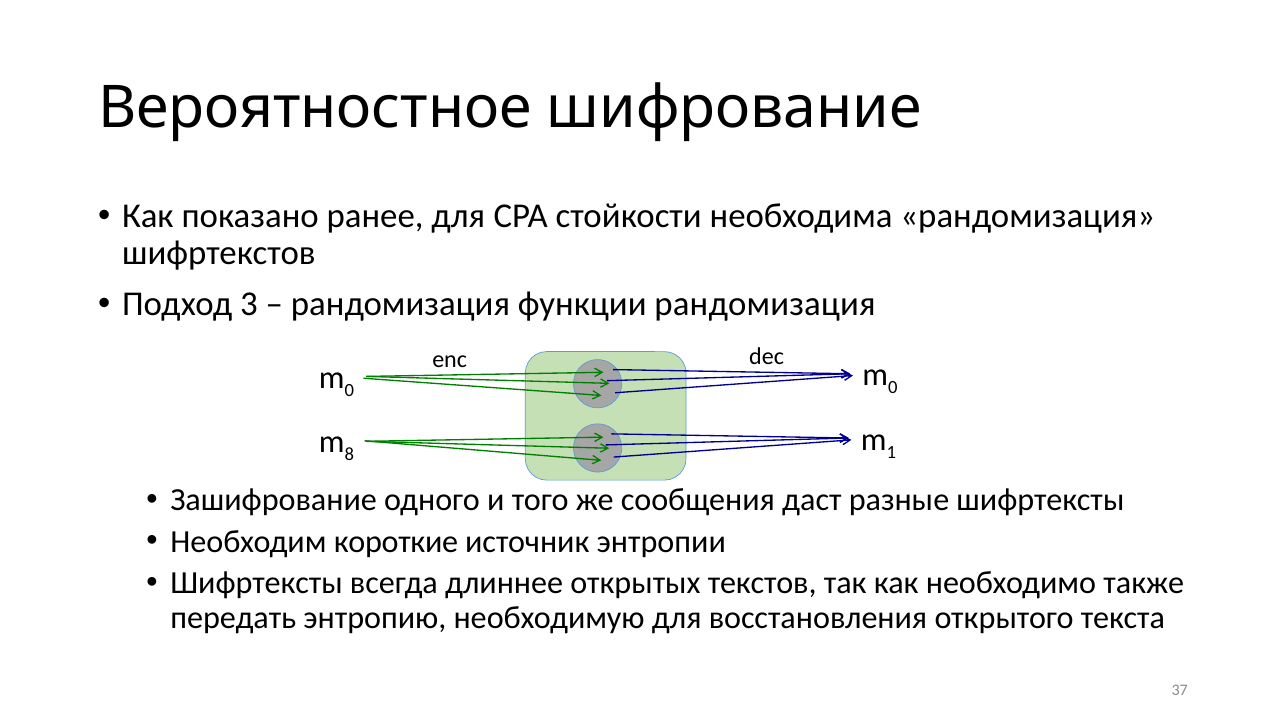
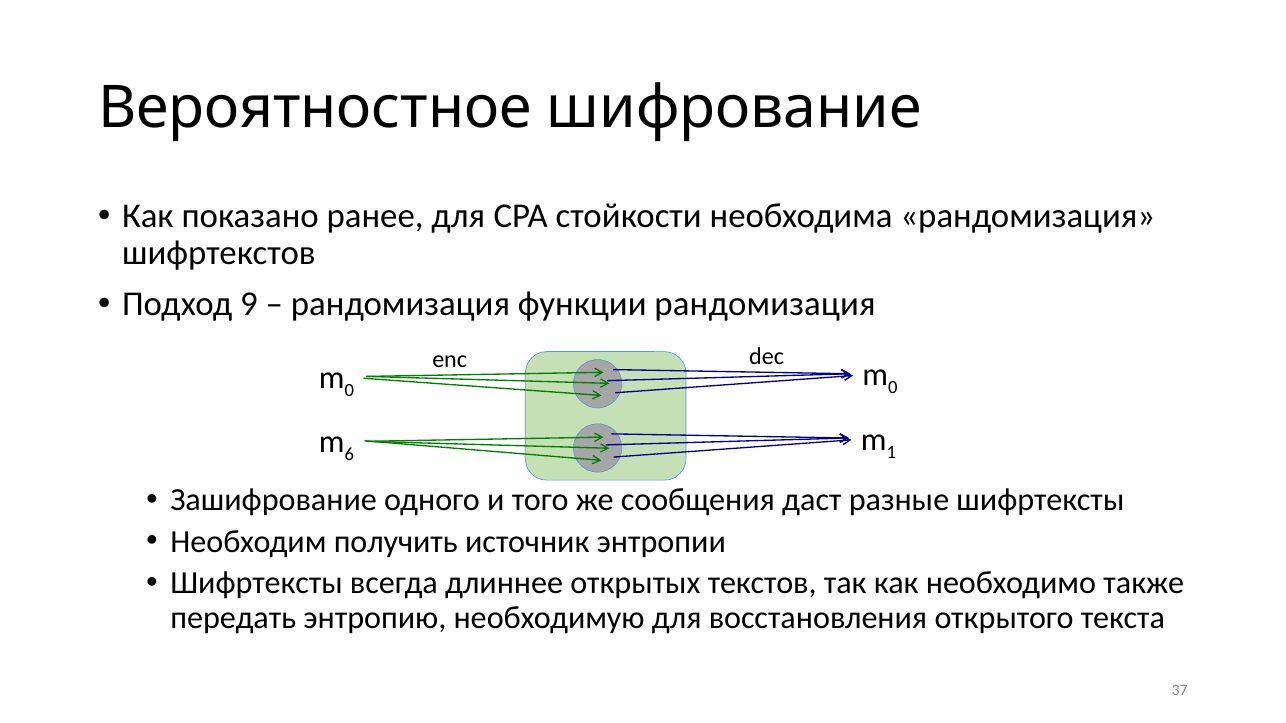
3: 3 -> 9 (249, 305)
8: 8 -> 6 (349, 454)
короткие: короткие -> получить (396, 542)
